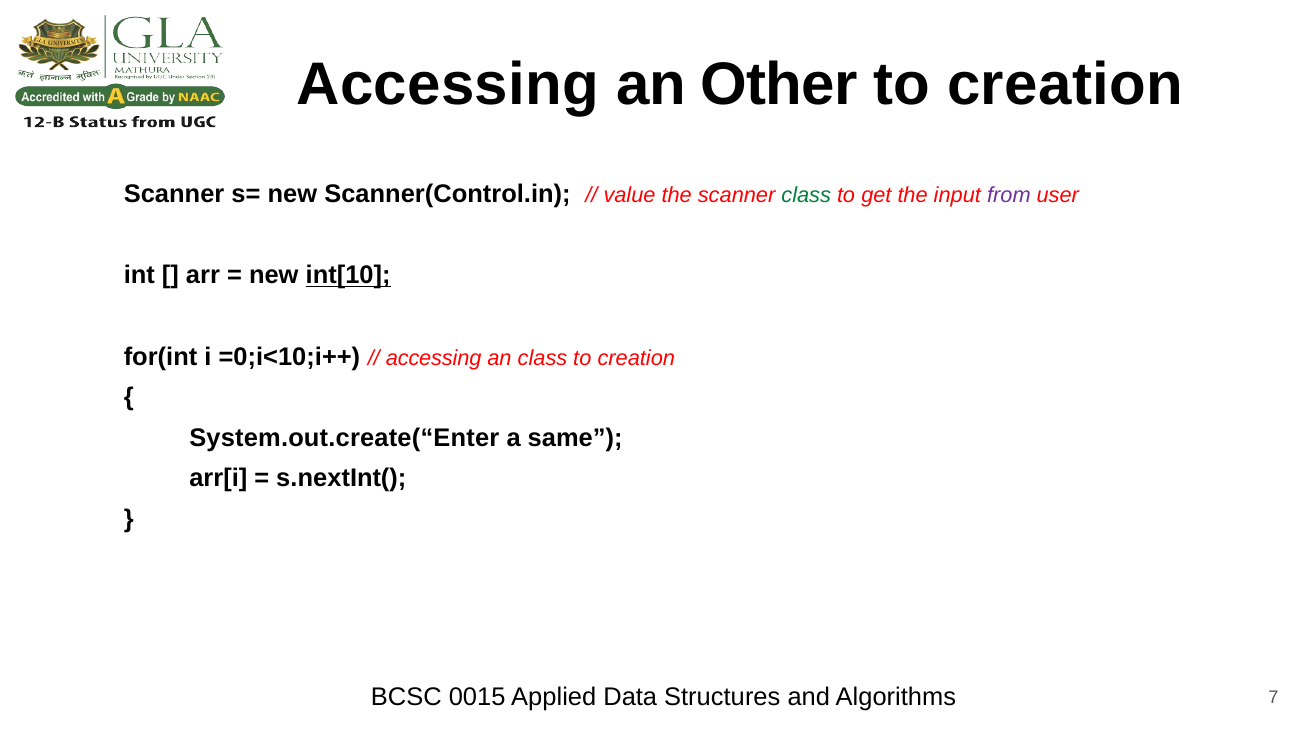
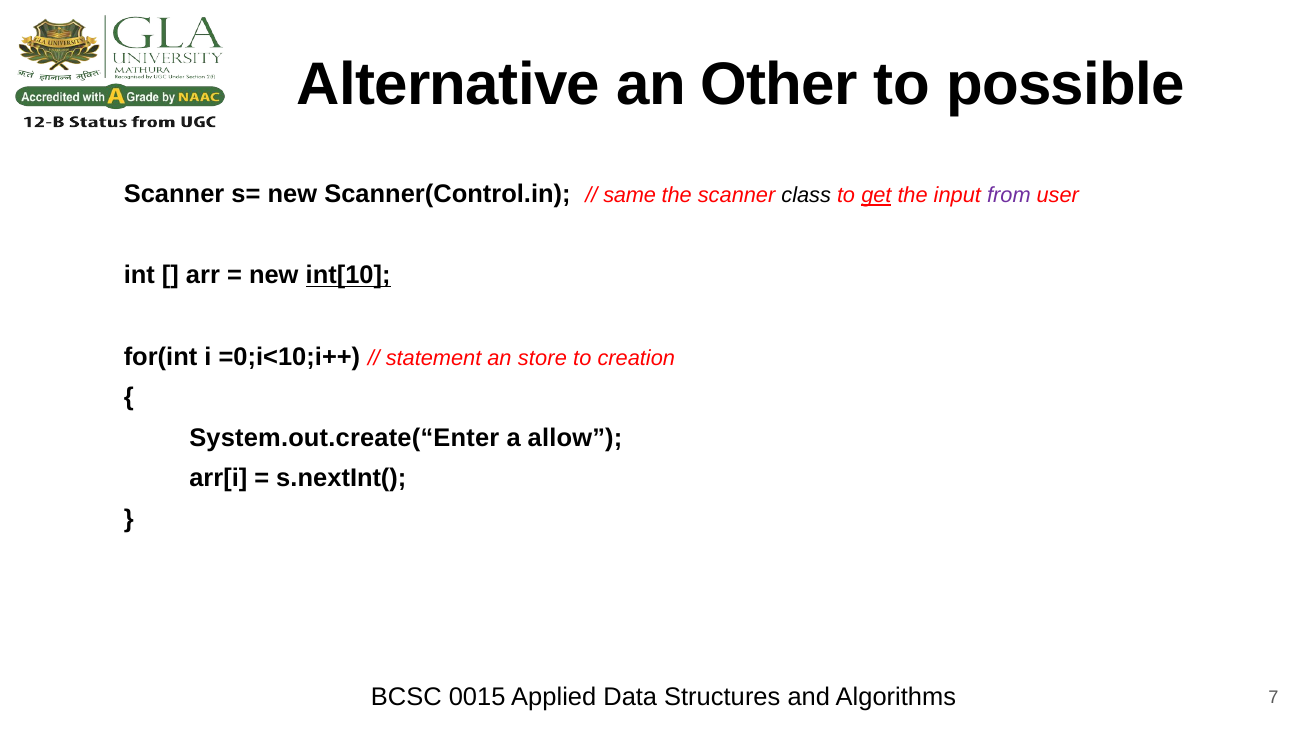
Accessing: Accessing -> Alternative (448, 84)
creation: creation -> possible (1066, 84)
value: value -> same (630, 195)
class colour: green -> black (806, 195)
get underline: none -> present (876, 195)
accessing: accessing -> statement (434, 358)
an class: class -> store (542, 358)
same: same -> allow (575, 437)
